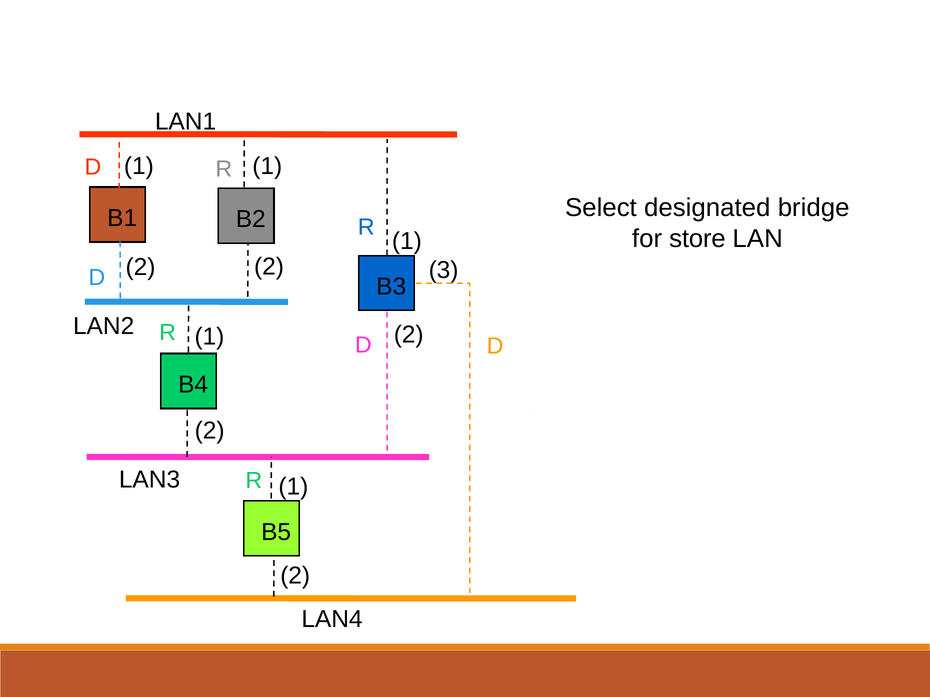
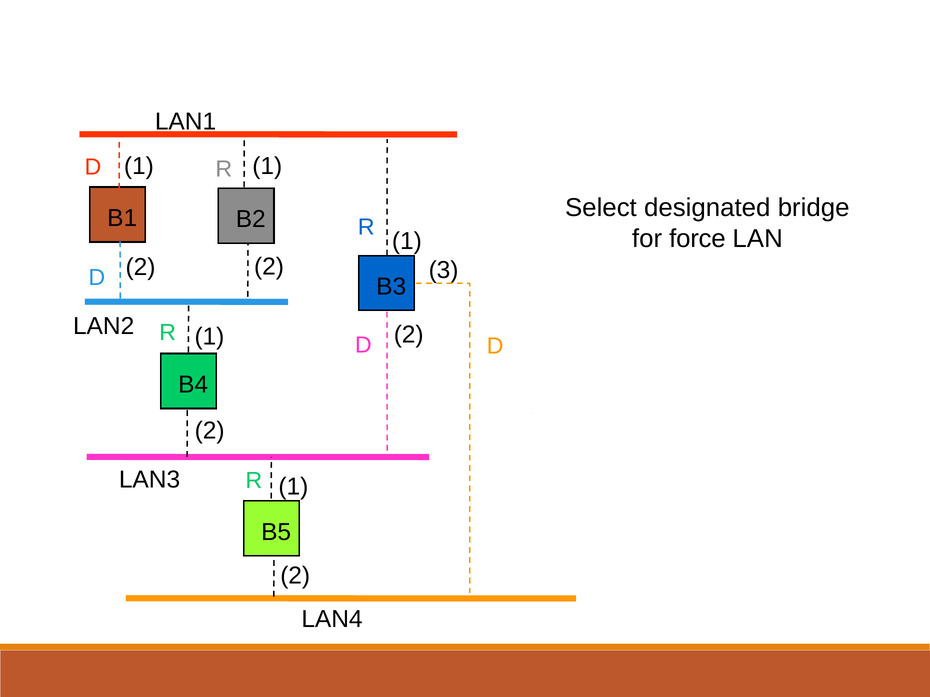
store: store -> force (697, 239)
